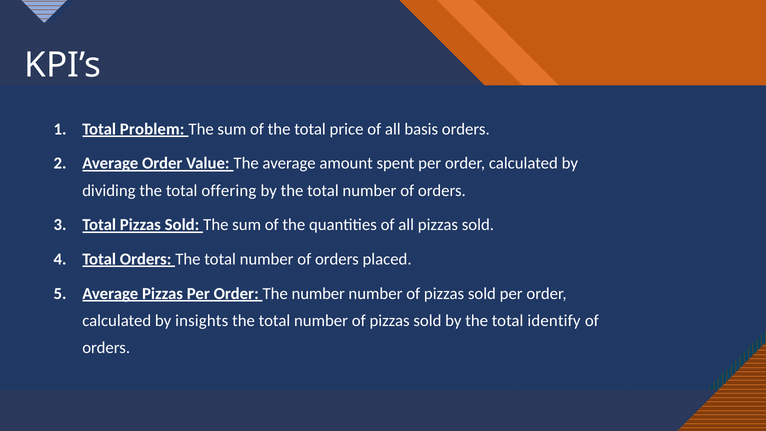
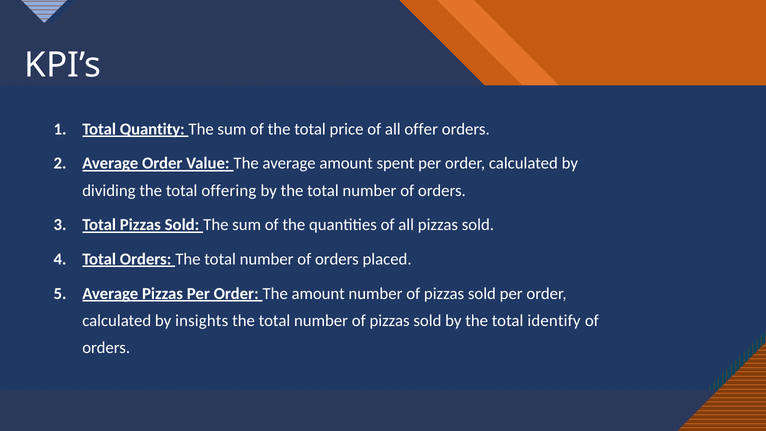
Problem: Problem -> Quantity (152, 129)
basis: basis -> offer (421, 129)
The number: number -> amount (318, 294)
